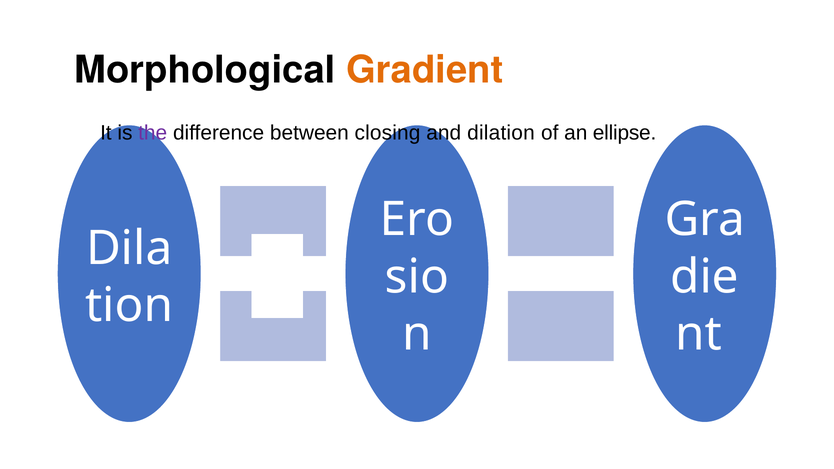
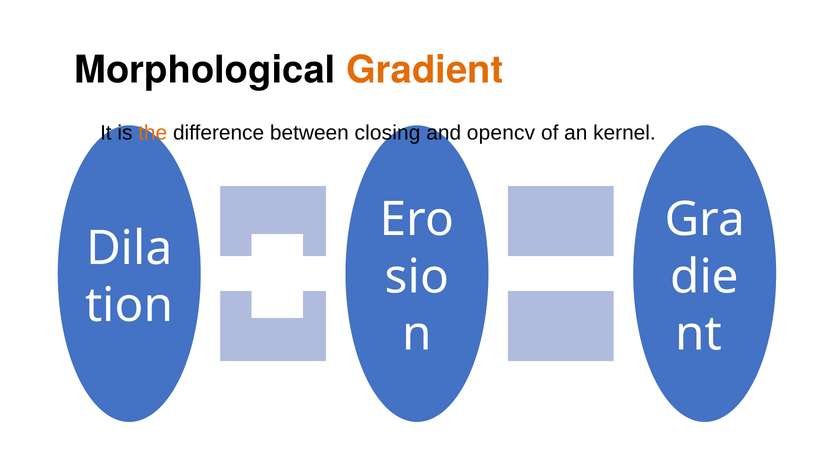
the colour: purple -> orange (153, 133)
dilation: dilation -> opencv (501, 133)
ellipse: ellipse -> kernel (624, 133)
